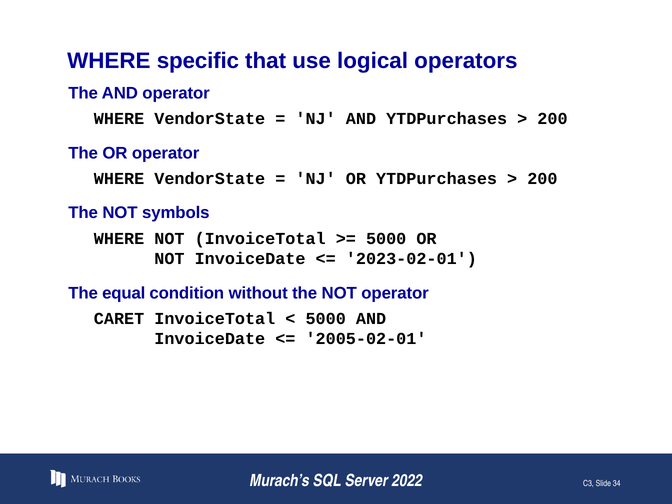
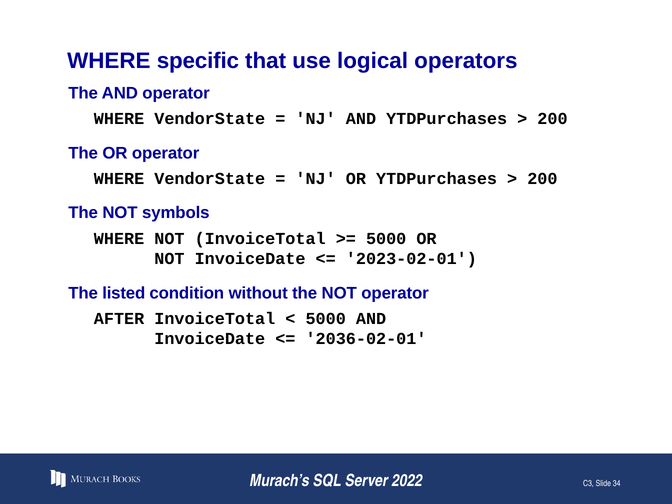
equal: equal -> listed (124, 293)
CARET: CARET -> AFTER (119, 319)
2005-02-01: 2005-02-01 -> 2036-02-01 (366, 339)
